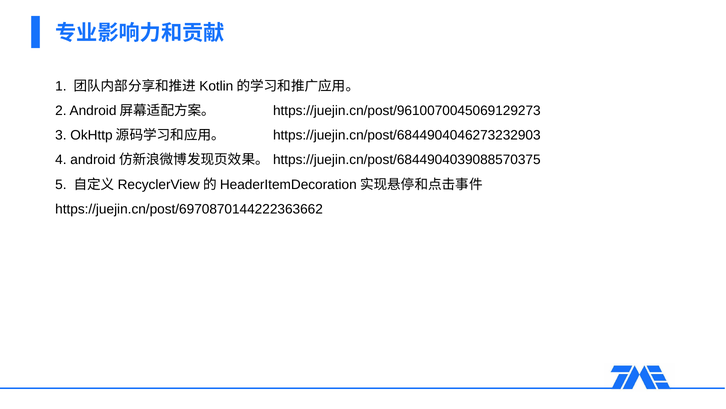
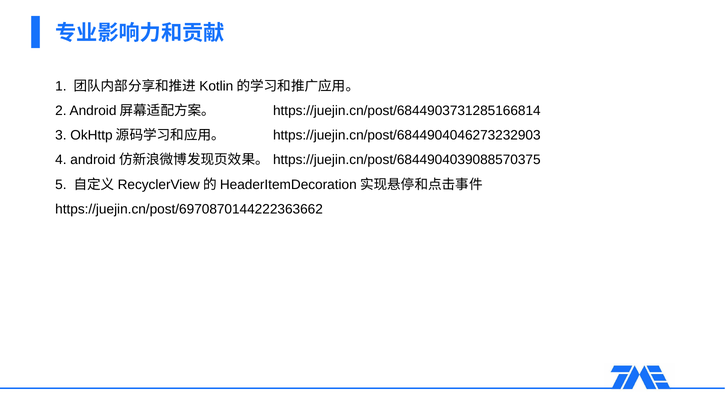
https://juejin.cn/post/9610070045069129273: https://juejin.cn/post/9610070045069129273 -> https://juejin.cn/post/6844903731285166814 (407, 111)
